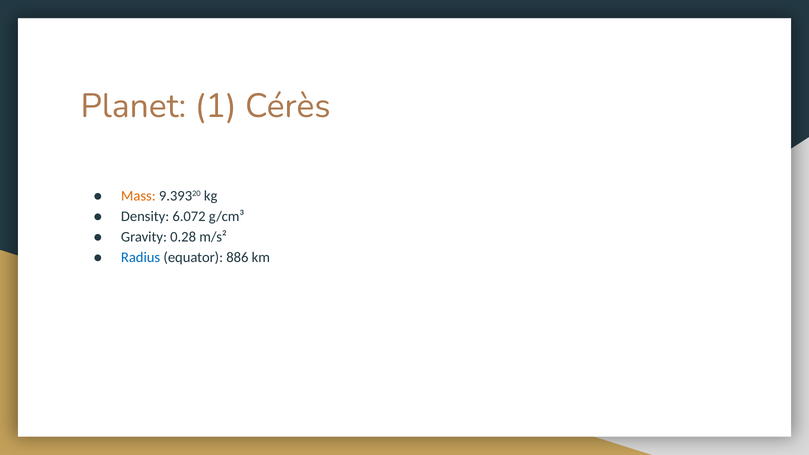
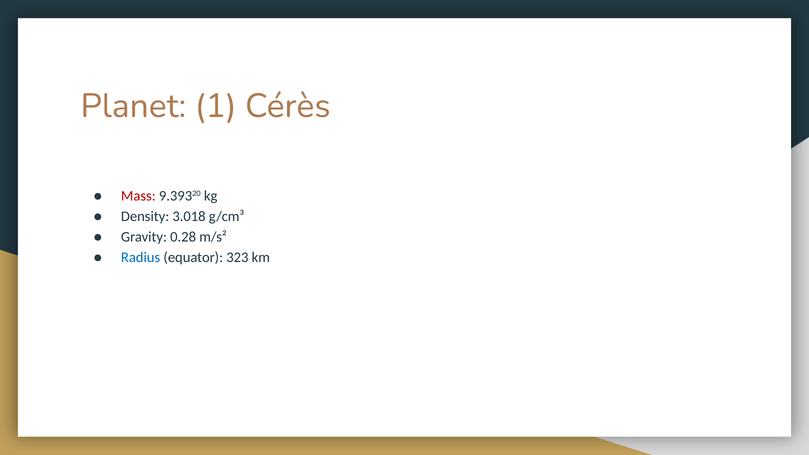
Mass colour: orange -> red (138, 196)
6.072: 6.072 -> 3.018 (189, 216)
886: 886 -> 323 (237, 257)
